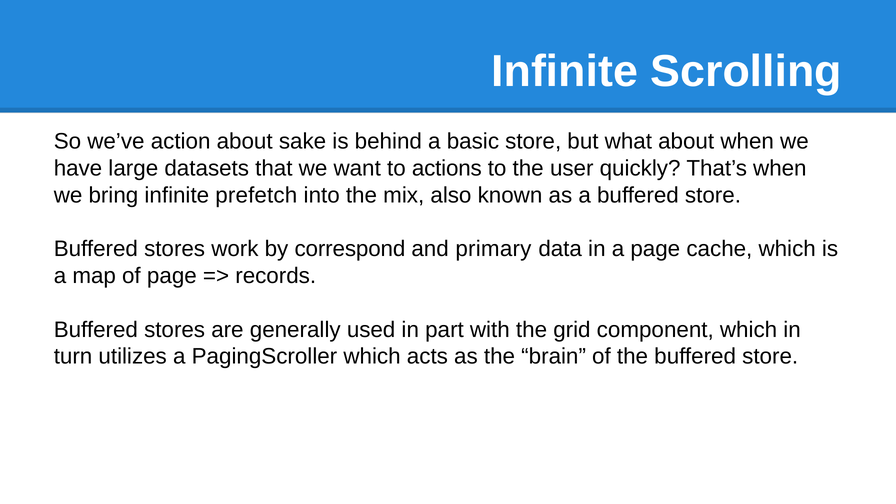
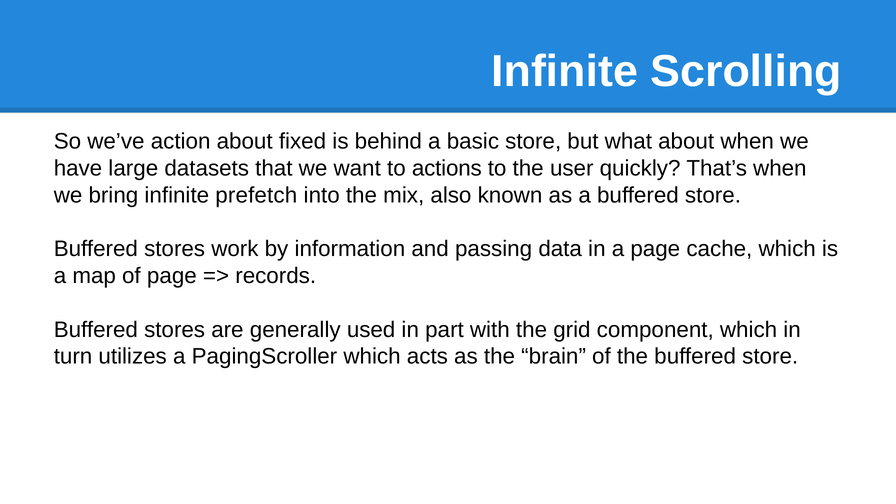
sake: sake -> fixed (303, 142)
correspond: correspond -> information (350, 249)
primary: primary -> passing (494, 249)
